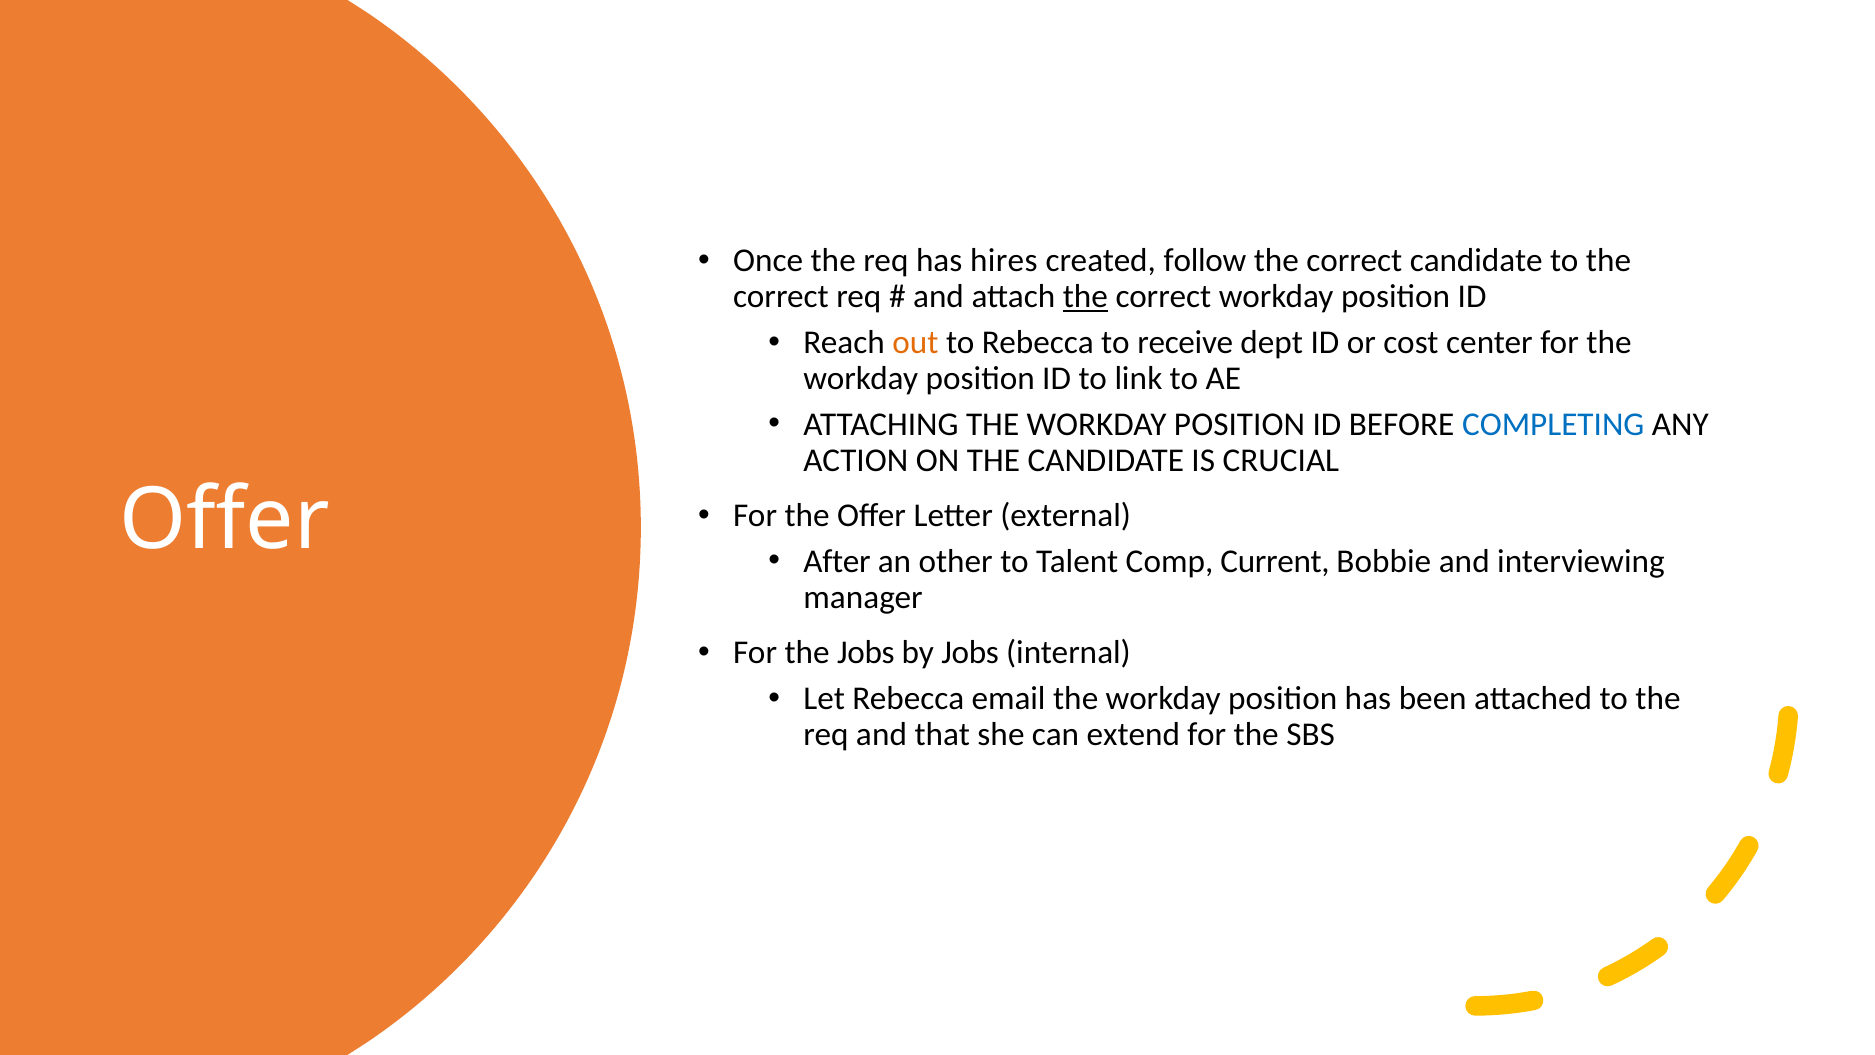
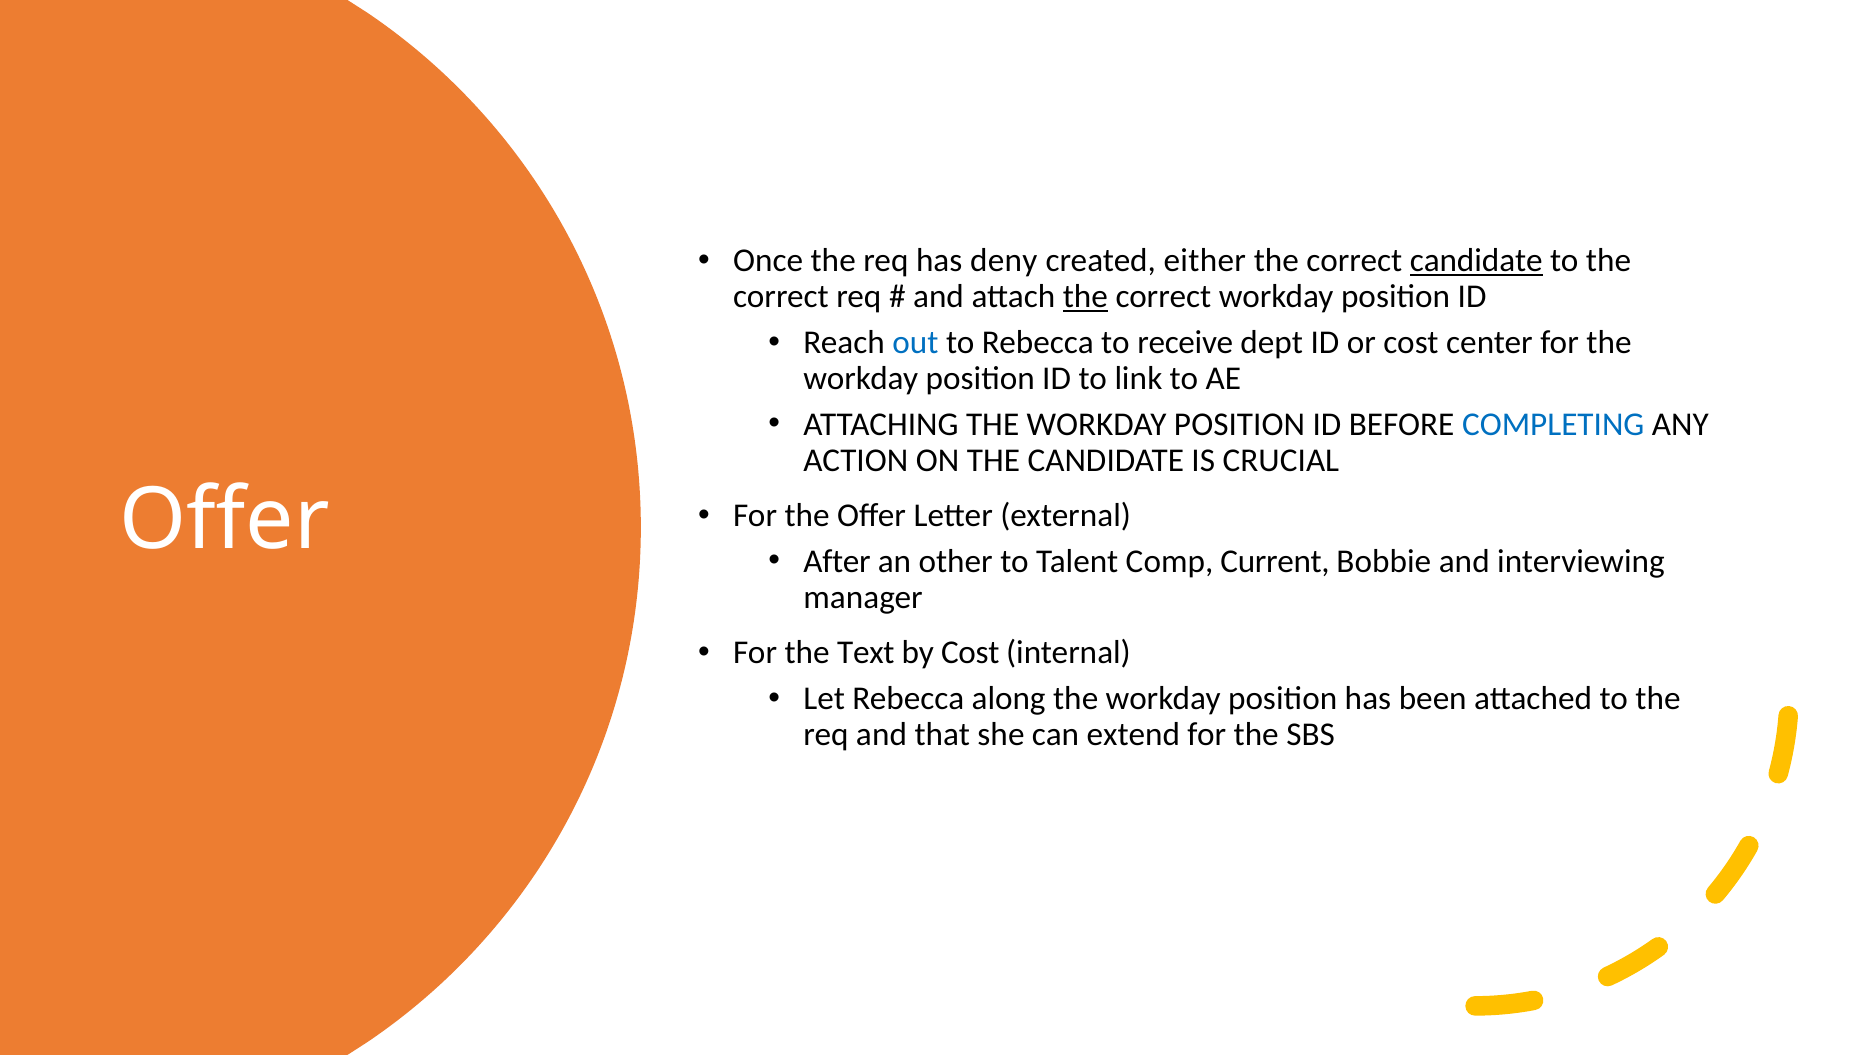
hires: hires -> deny (1004, 261)
follow: follow -> either (1205, 261)
candidate underline: none -> present (1476, 261)
out colour: orange -> blue (915, 342)
the Jobs: Jobs -> Text (866, 652)
by Jobs: Jobs -> Cost (970, 652)
email: email -> along (1009, 698)
